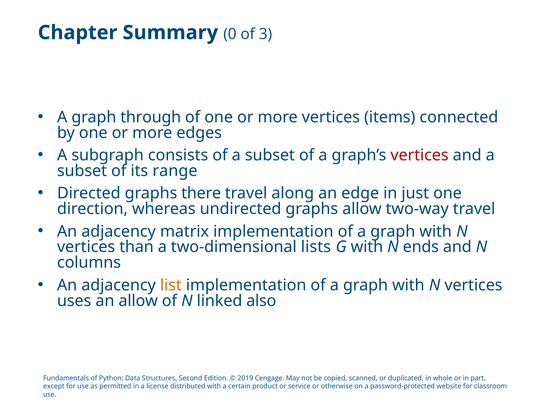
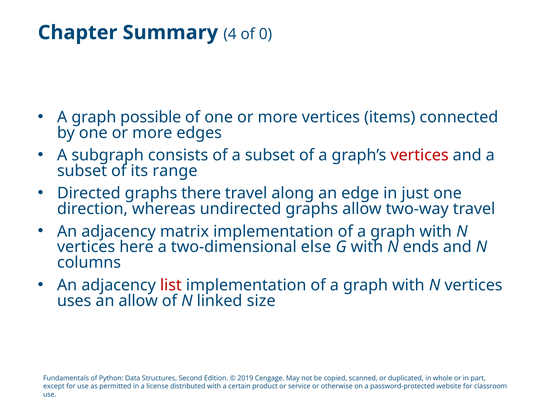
0: 0 -> 4 (230, 34)
3: 3 -> 0 (266, 34)
through: through -> possible (151, 117)
than: than -> here (137, 247)
lists: lists -> else (316, 247)
list colour: orange -> red (171, 285)
also: also -> size (261, 300)
